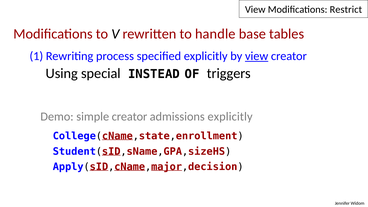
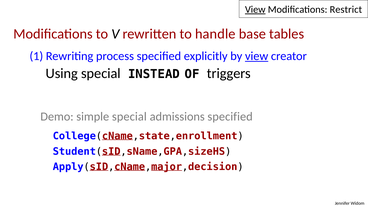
View underline: none -> present (255, 10)
simple creator: creator -> special (129, 117)
admissions explicitly: explicitly -> specified (230, 117)
